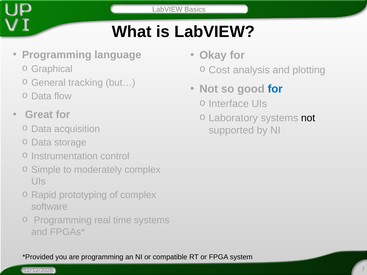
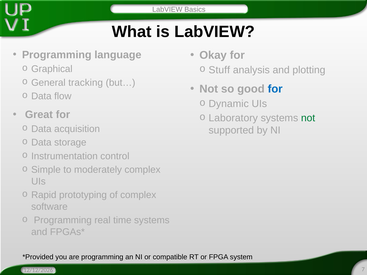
Cost: Cost -> Stuff (219, 70)
Interface: Interface -> Dynamic (229, 104)
not colour: black -> green (308, 118)
